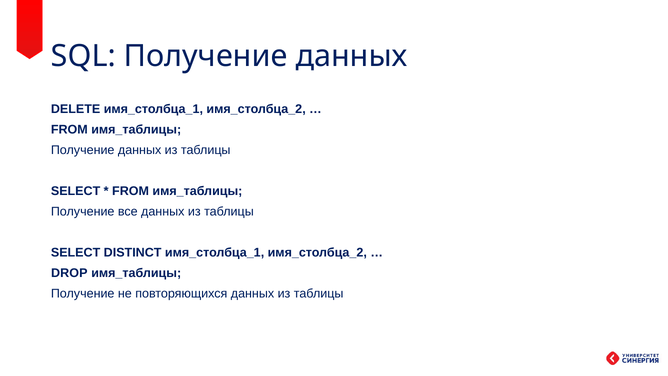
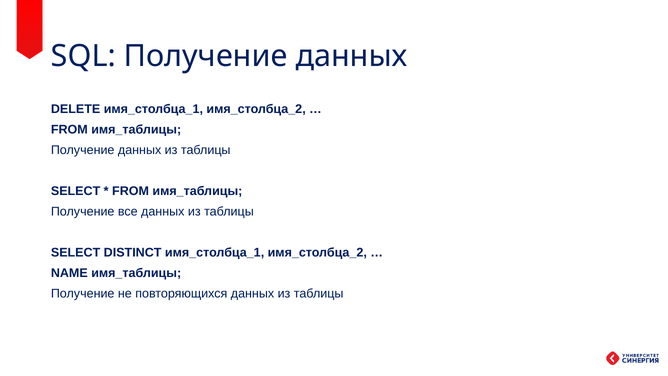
DROP: DROP -> NAME (69, 273)
